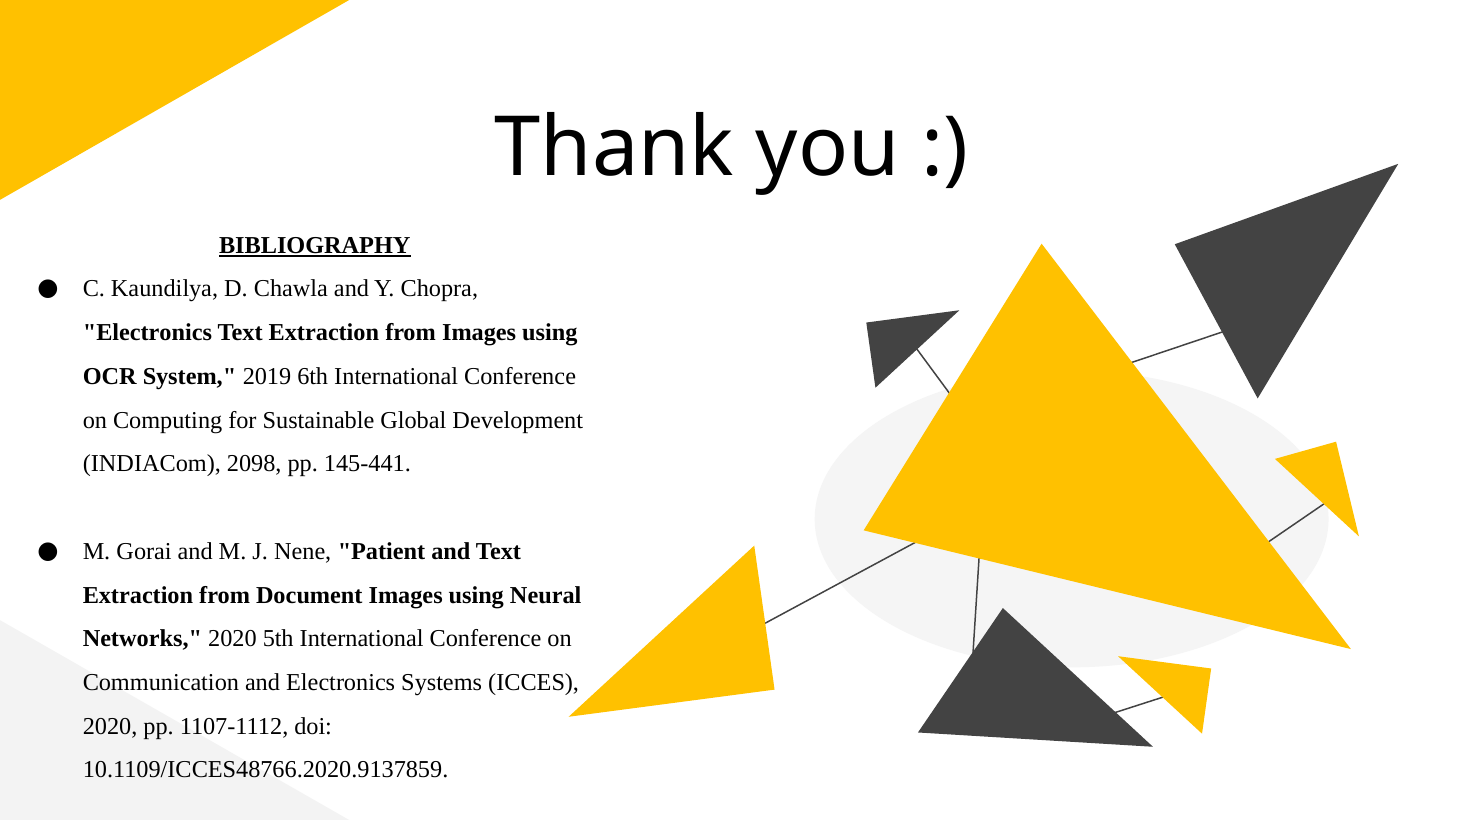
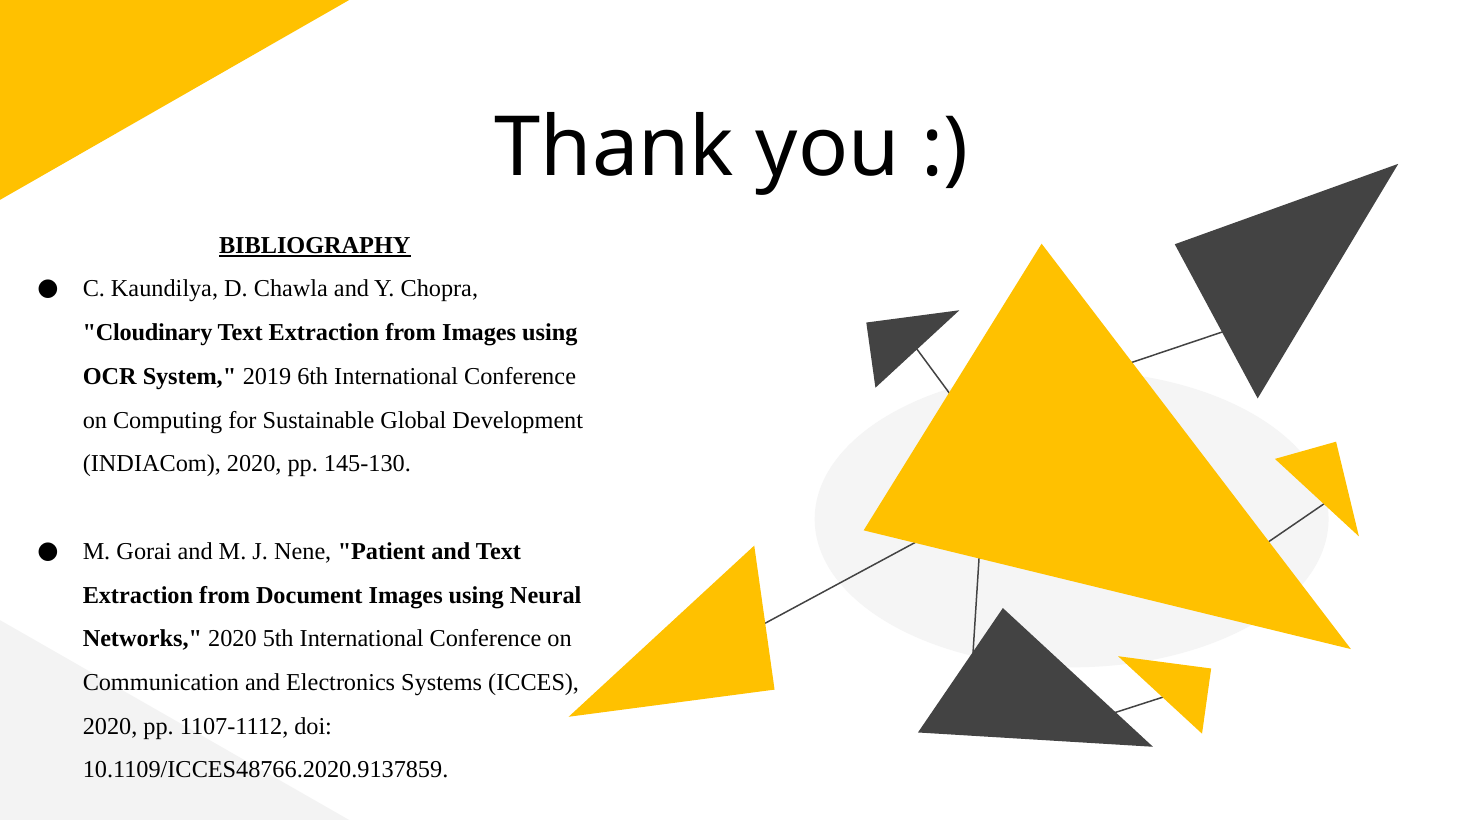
Electronics: Electronics -> Cloudinary (148, 333)
INDIACom 2098: 2098 -> 2020 (254, 464)
145-441: 145-441 -> 145-130 (367, 464)
